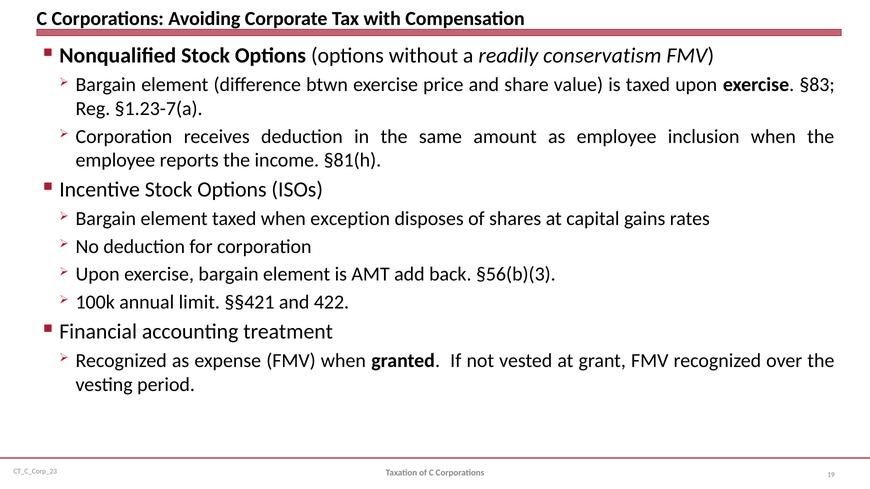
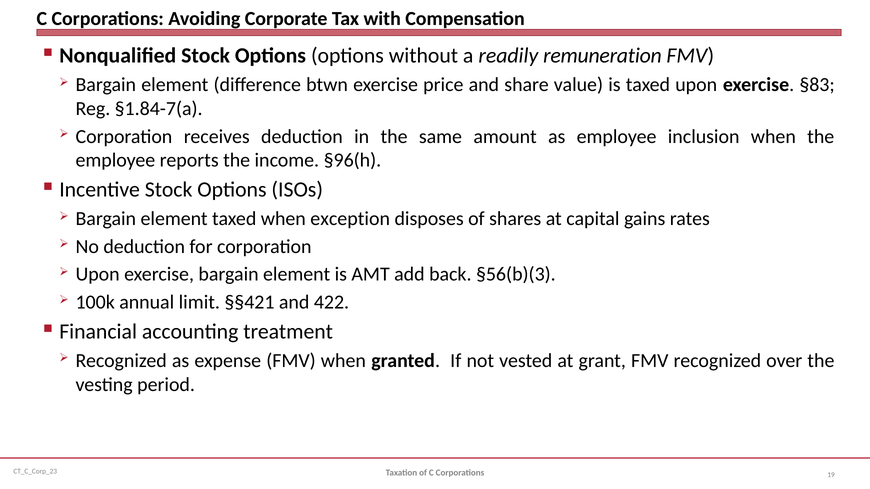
conservatism: conservatism -> remuneration (602, 56)
§1.23-7(a: §1.23-7(a -> §1.84-7(a (159, 109)
§81(h: §81(h -> §96(h (352, 160)
